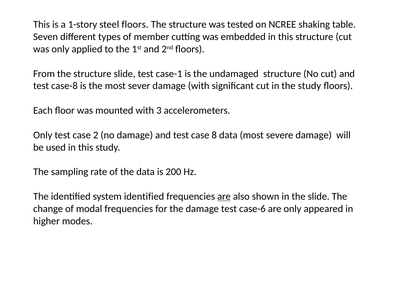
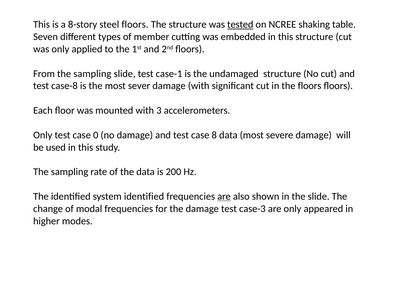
1-story: 1-story -> 8-story (83, 25)
tested underline: none -> present (240, 25)
From the structure: structure -> sampling (92, 74)
the study: study -> floors (310, 86)
2: 2 -> 0 (96, 135)
case-6: case-6 -> case-3 (252, 209)
